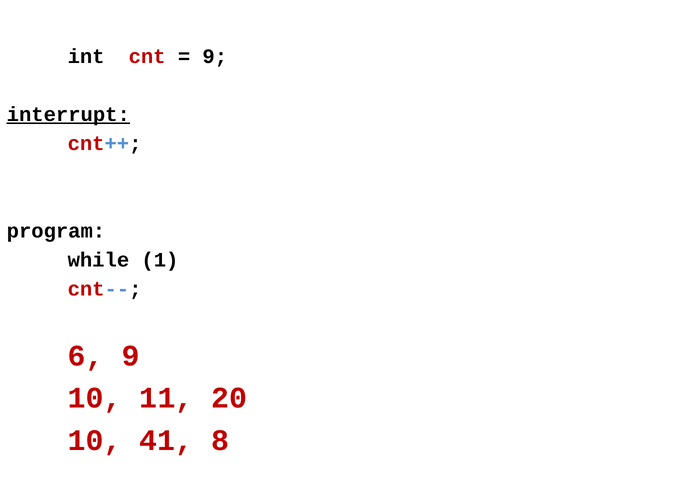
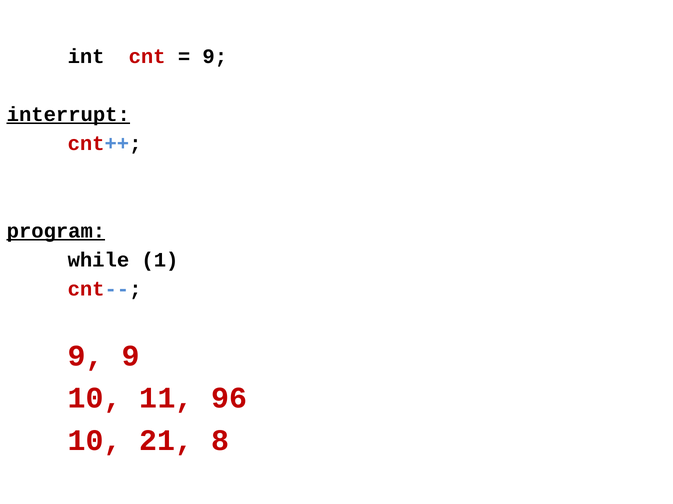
program underline: none -> present (56, 231)
6: 6 -> 9 (86, 356)
20: 20 -> 96 (229, 399)
41: 41 -> 21 (166, 441)
